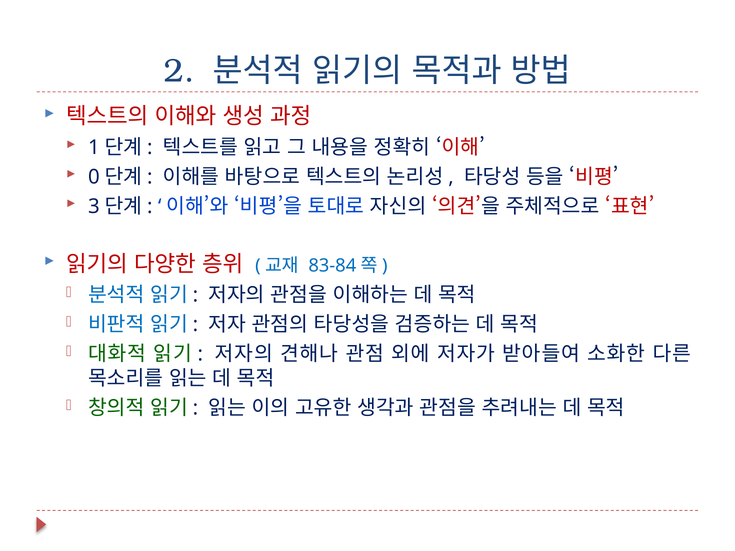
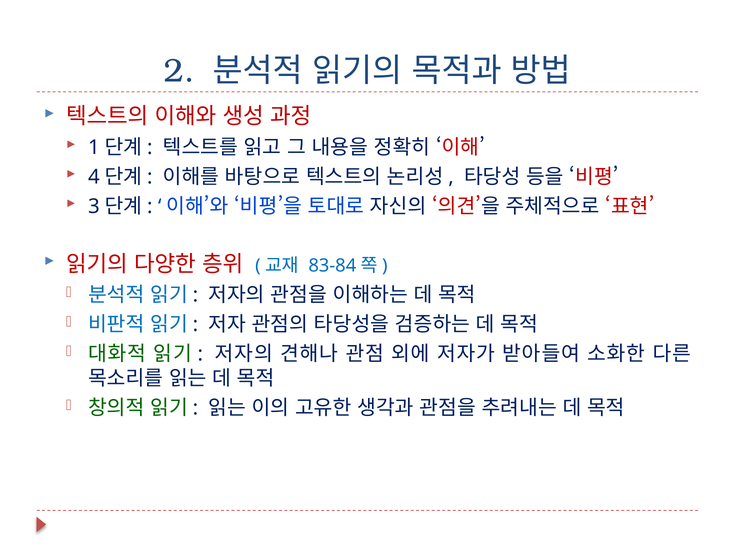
0: 0 -> 4 (94, 177)
